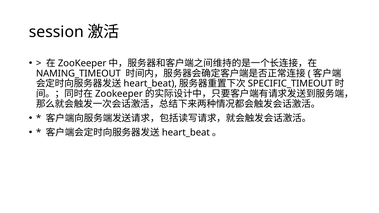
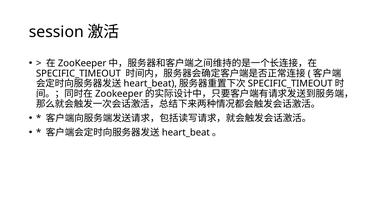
NAMING_TIMEOUT: NAMING_TIMEOUT -> SPECIFIC_TIMEOUT (78, 73)
